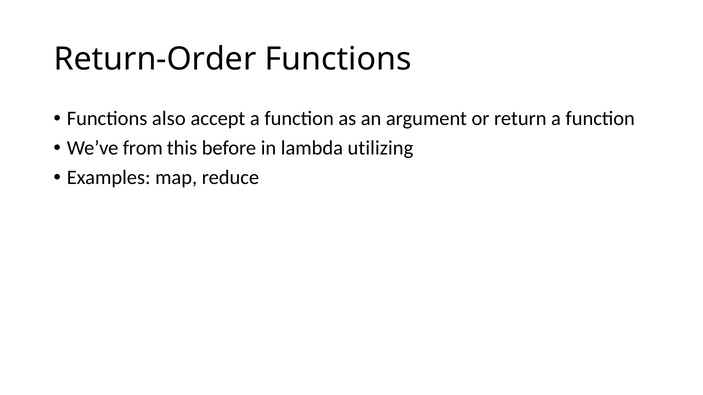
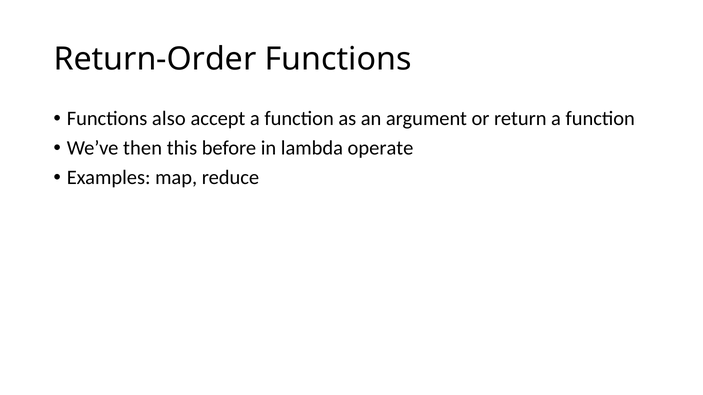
from: from -> then (143, 148)
utilizing: utilizing -> operate (381, 148)
